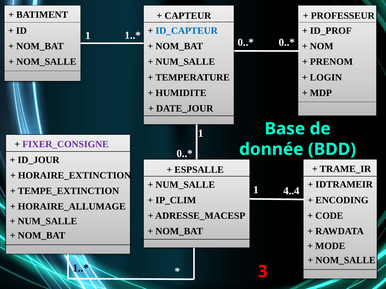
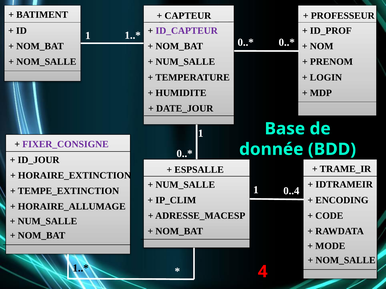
ID_CAPTEUR colour: blue -> purple (187, 31)
4..4: 4..4 -> 0..4 (291, 191)
3: 3 -> 4 (263, 272)
